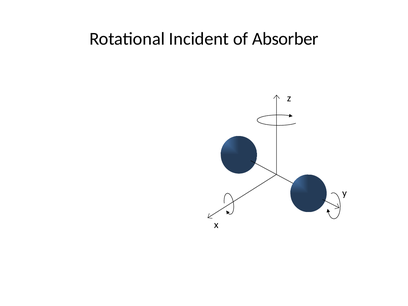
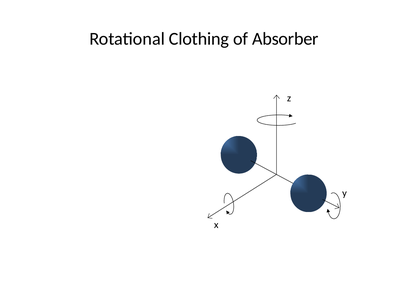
Incident: Incident -> Clothing (199, 39)
